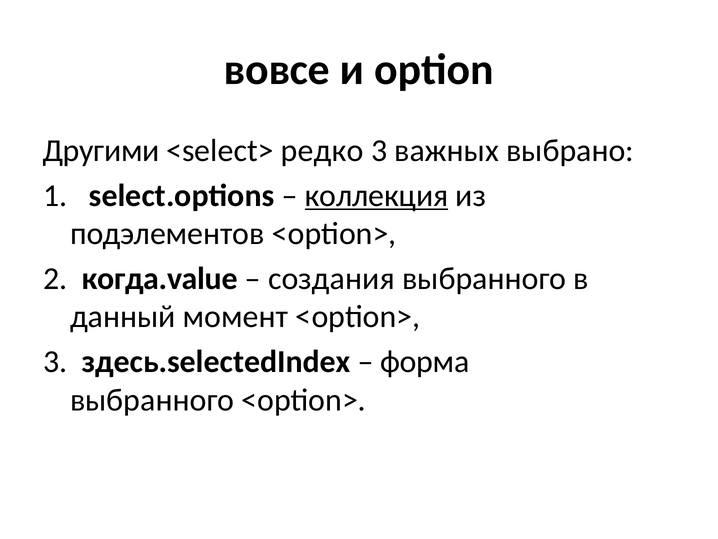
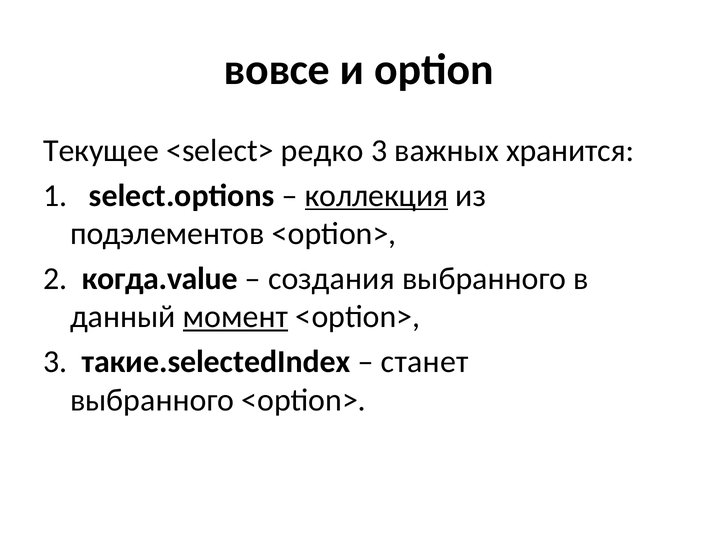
Другими: Другими -> Текущее (101, 151)
выбрано: выбрано -> хранится (570, 151)
момент underline: none -> present (236, 317)
здесь.selectedIndex: здесь.selectedIndex -> такие.selectedIndex (216, 361)
форма: форма -> станет (425, 361)
